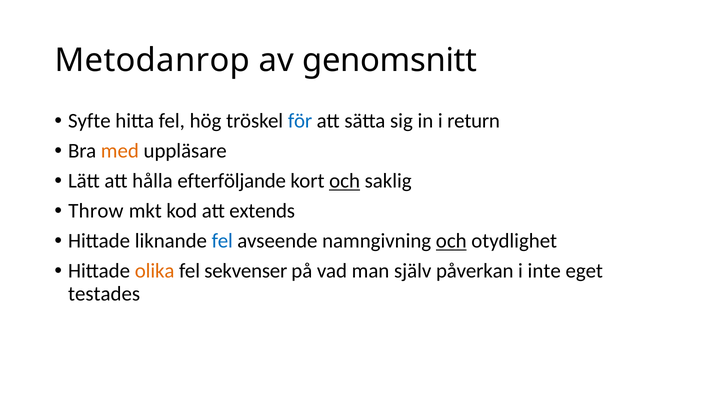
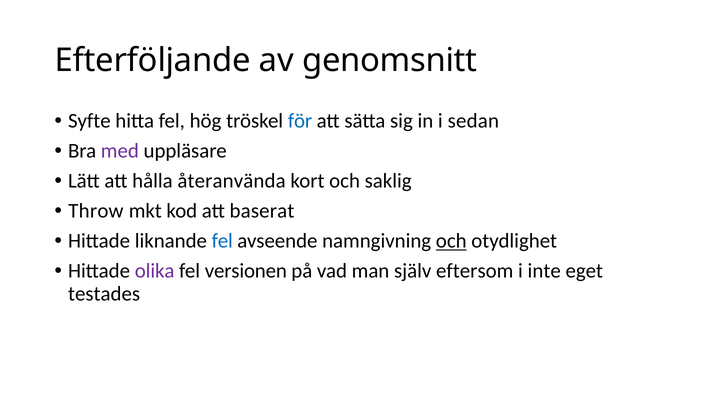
Metodanrop: Metodanrop -> Efterföljande (153, 60)
return: return -> sedan (473, 121)
med colour: orange -> purple (120, 151)
efterföljande: efterföljande -> återanvända (232, 181)
och underline: present -> none (345, 181)
extends: extends -> baserat (262, 211)
olika colour: orange -> purple (155, 271)
sekvenser: sekvenser -> versionen (246, 271)
påverkan: påverkan -> eftersom (475, 271)
